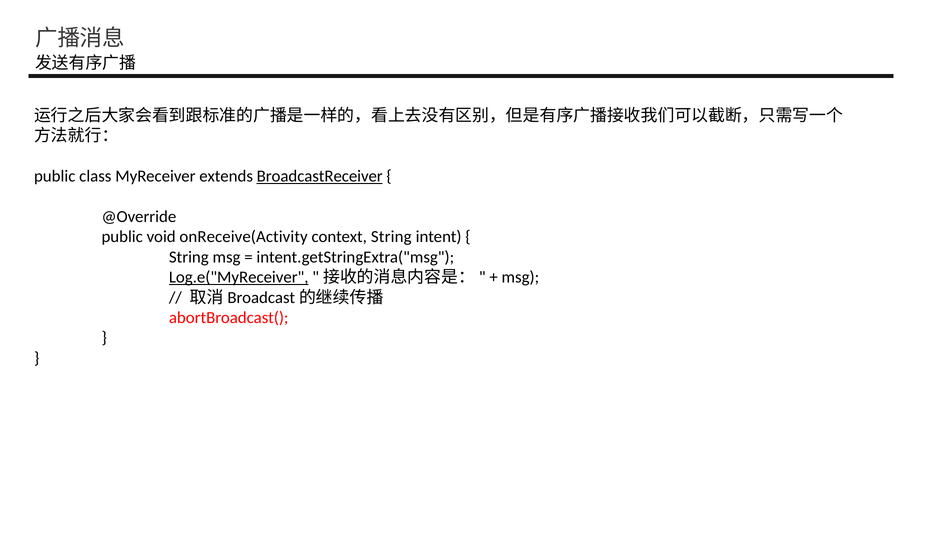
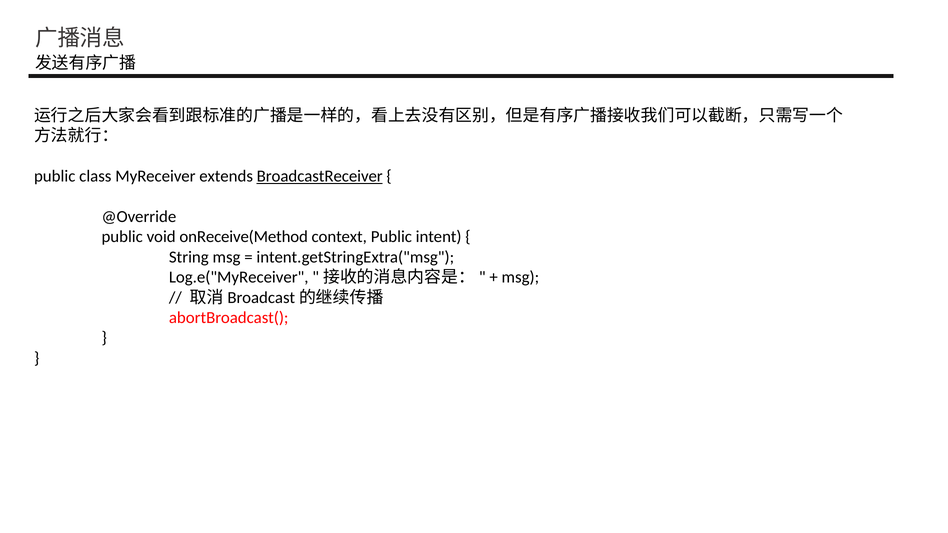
onReceive(Activity: onReceive(Activity -> onReceive(Method (244, 237)
context String: String -> Public (391, 237)
Log.e("MyReceiver underline: present -> none (239, 277)
